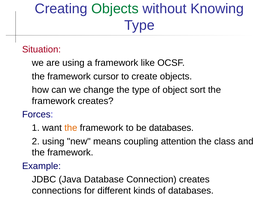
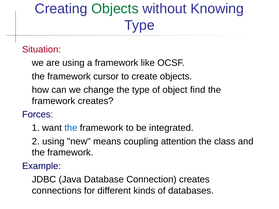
sort: sort -> find (198, 90)
the colour: orange -> blue (71, 128)
be databases: databases -> integrated (171, 128)
